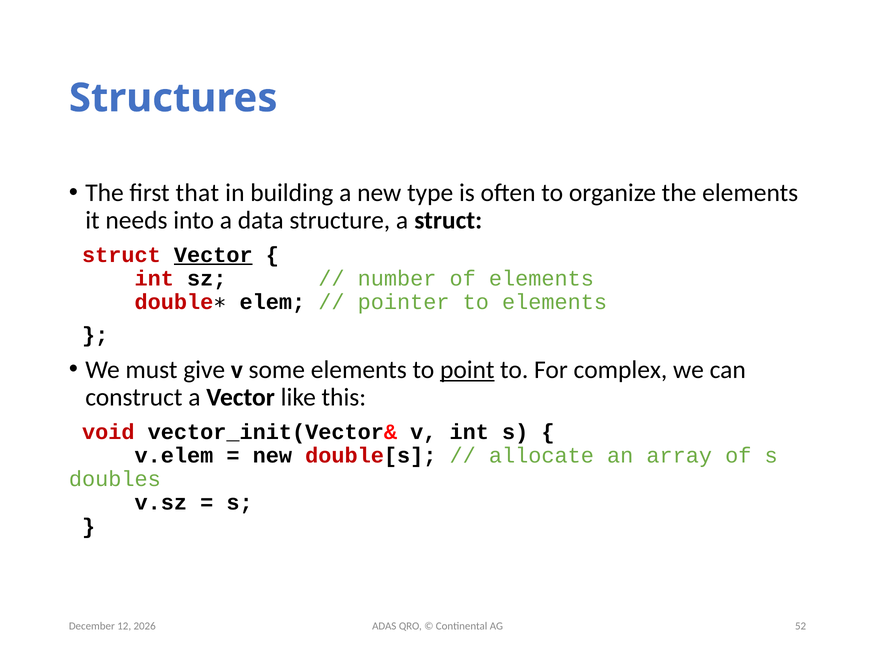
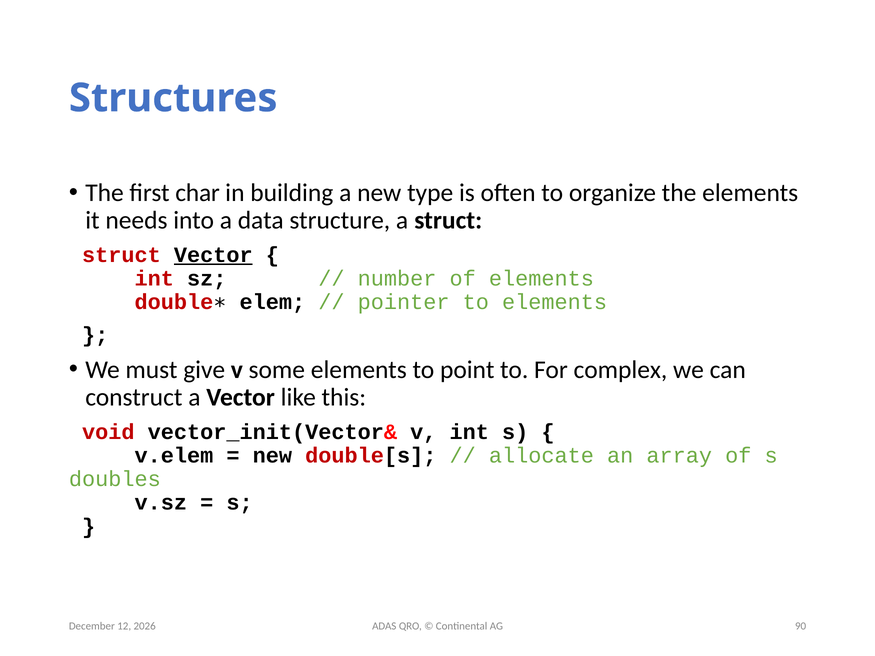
that: that -> char (198, 193)
point underline: present -> none (467, 370)
52: 52 -> 90 (801, 626)
